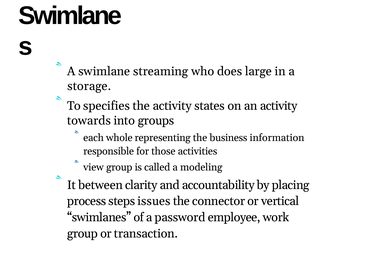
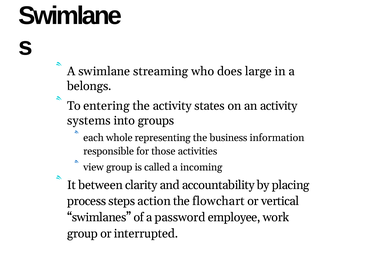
storage: storage -> belongs (89, 86)
specifies: specifies -> entering (106, 106)
towards: towards -> systems (89, 121)
modeling: modeling -> incoming (201, 167)
issues: issues -> action (154, 201)
connector: connector -> flowchart (219, 201)
transaction: transaction -> interrupted (146, 234)
